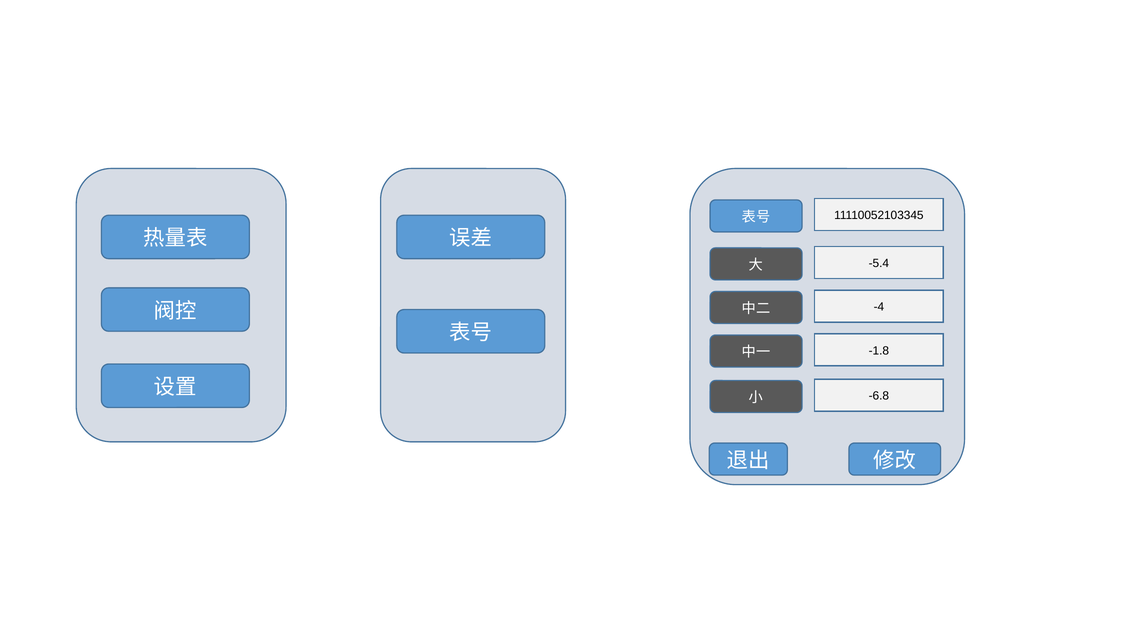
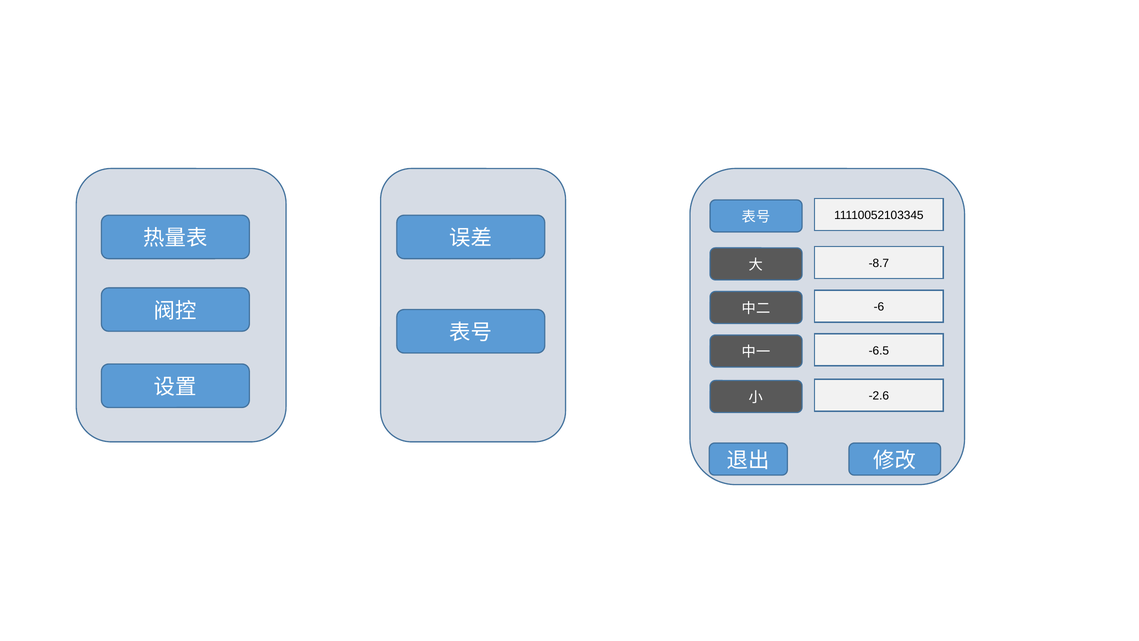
-5.4: -5.4 -> -8.7 (879, 263)
-4: -4 -> -6 (879, 307)
-1.8: -1.8 -> -6.5 (879, 350)
-6.8: -6.8 -> -2.6 (879, 396)
